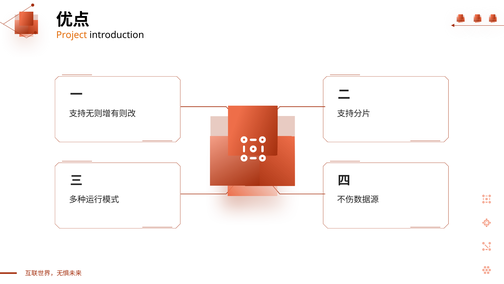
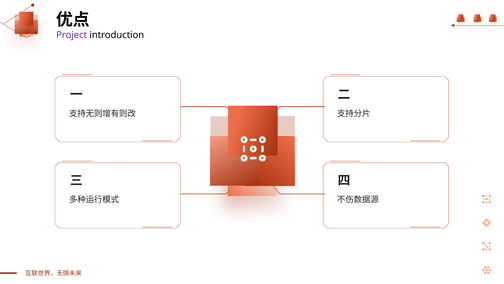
Project colour: orange -> purple (72, 35)
